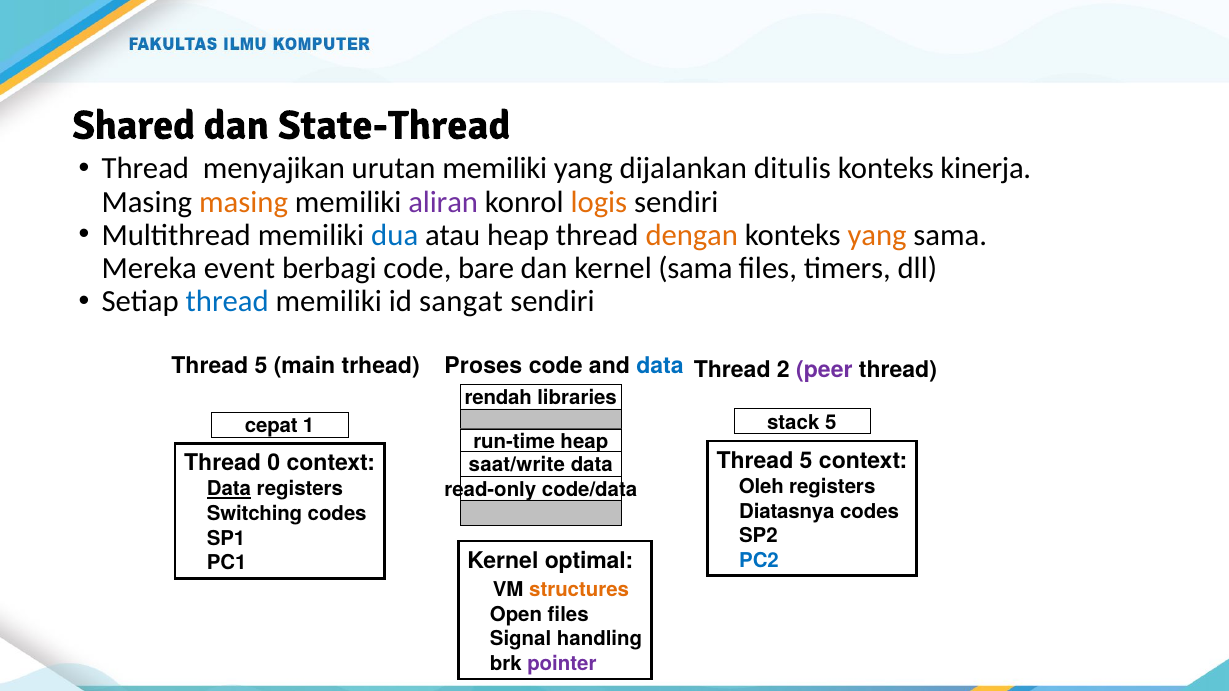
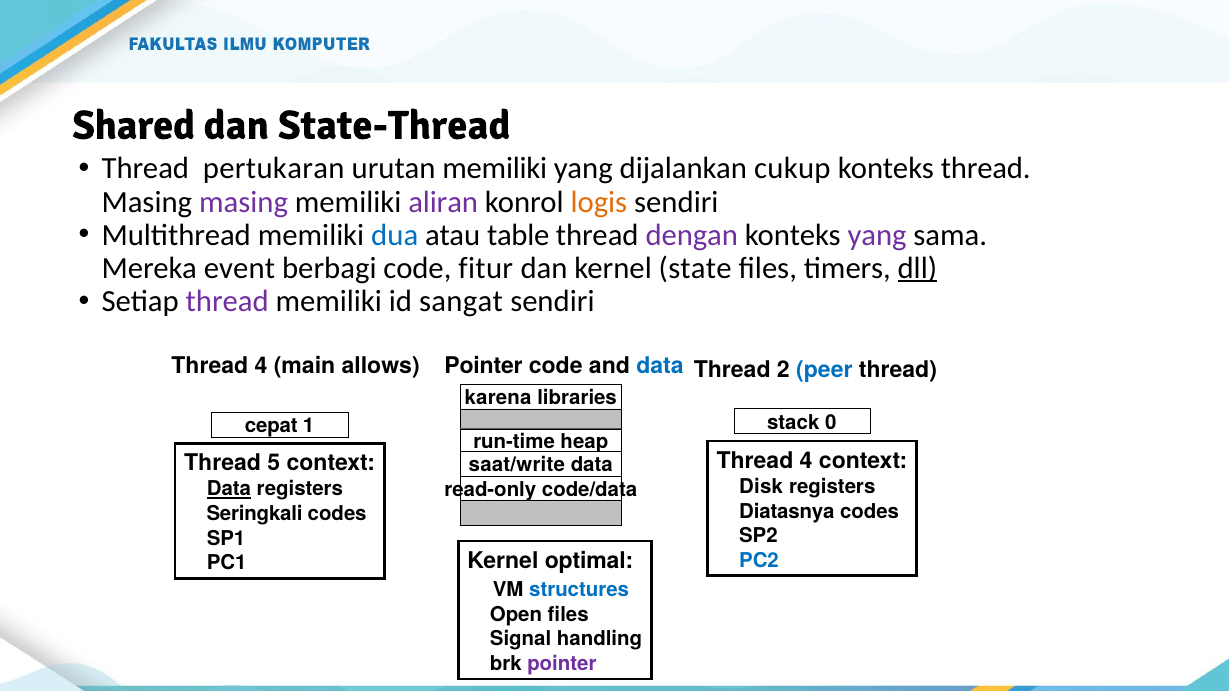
menyajikan: menyajikan -> pertukaran (274, 169)
ditulis: ditulis -> cukup (792, 169)
konteks kinerja: kinerja -> thread (986, 169)
masing colour: orange -> purple (244, 202)
atau heap: heap -> table (518, 235)
dengan colour: orange -> purple (692, 235)
yang colour: orange -> purple (877, 235)
bare: bare -> fitur (486, 268)
kernel sama: sama -> state (695, 268)
dll underline: none -> present (917, 268)
thread colour: blue -> purple (227, 301)
5: 5 -> 4 (261, 366)
trhead: trhead -> allows (381, 366)
Proses: Proses -> Pointer (483, 366)
peer colour: purple -> blue (824, 370)
rendah: rendah -> karena (498, 398)
stack 5: 5 -> 0 (831, 422)
5: 5 -> 4 (806, 461)
0: 0 -> 5 (274, 463)
Oleh: Oleh -> Disk (761, 487)
Switching: Switching -> Seringkali (255, 514)
structures colour: orange -> blue (579, 590)
